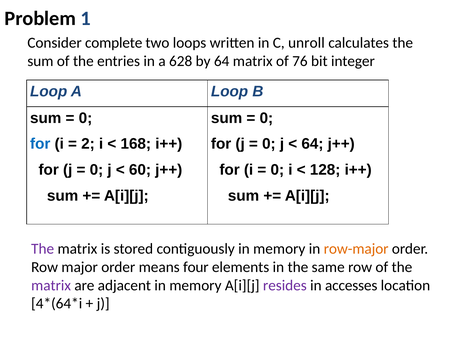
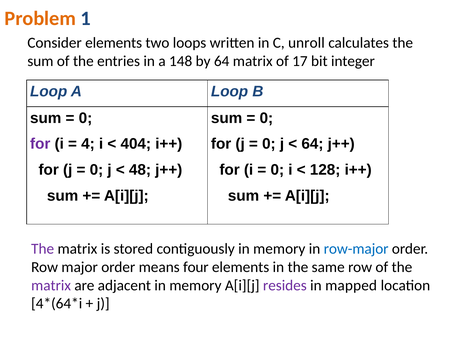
Problem colour: black -> orange (40, 19)
Consider complete: complete -> elements (114, 43)
628: 628 -> 148 (181, 61)
76: 76 -> 17 (300, 61)
for colour: blue -> purple (40, 144)
2: 2 -> 4 (88, 144)
168: 168 -> 404 (136, 144)
60: 60 -> 48 (140, 170)
row-major colour: orange -> blue (356, 249)
accesses: accesses -> mapped (351, 285)
